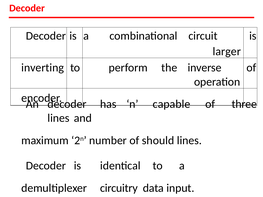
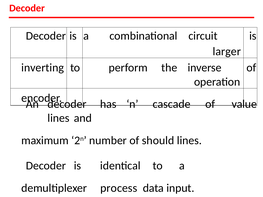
capable: capable -> cascade (172, 104)
three: three -> value (244, 104)
circuitry: circuitry -> process (119, 188)
